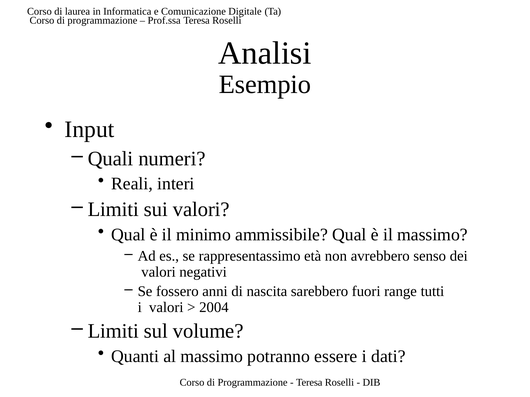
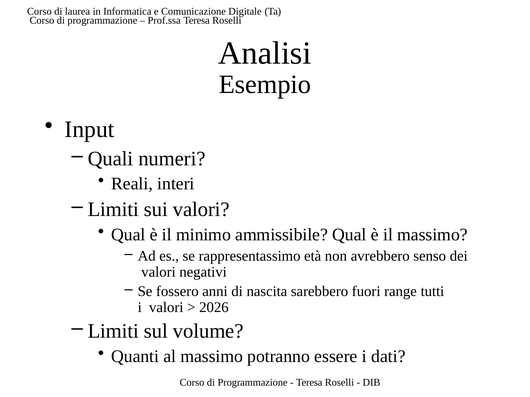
2004: 2004 -> 2026 (214, 308)
